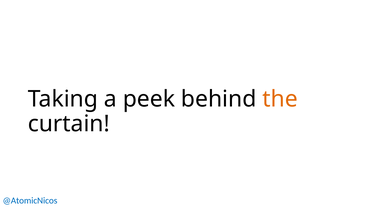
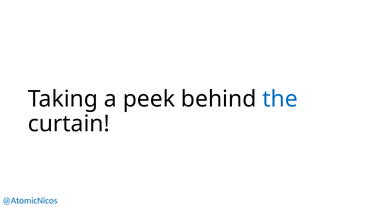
the colour: orange -> blue (280, 99)
